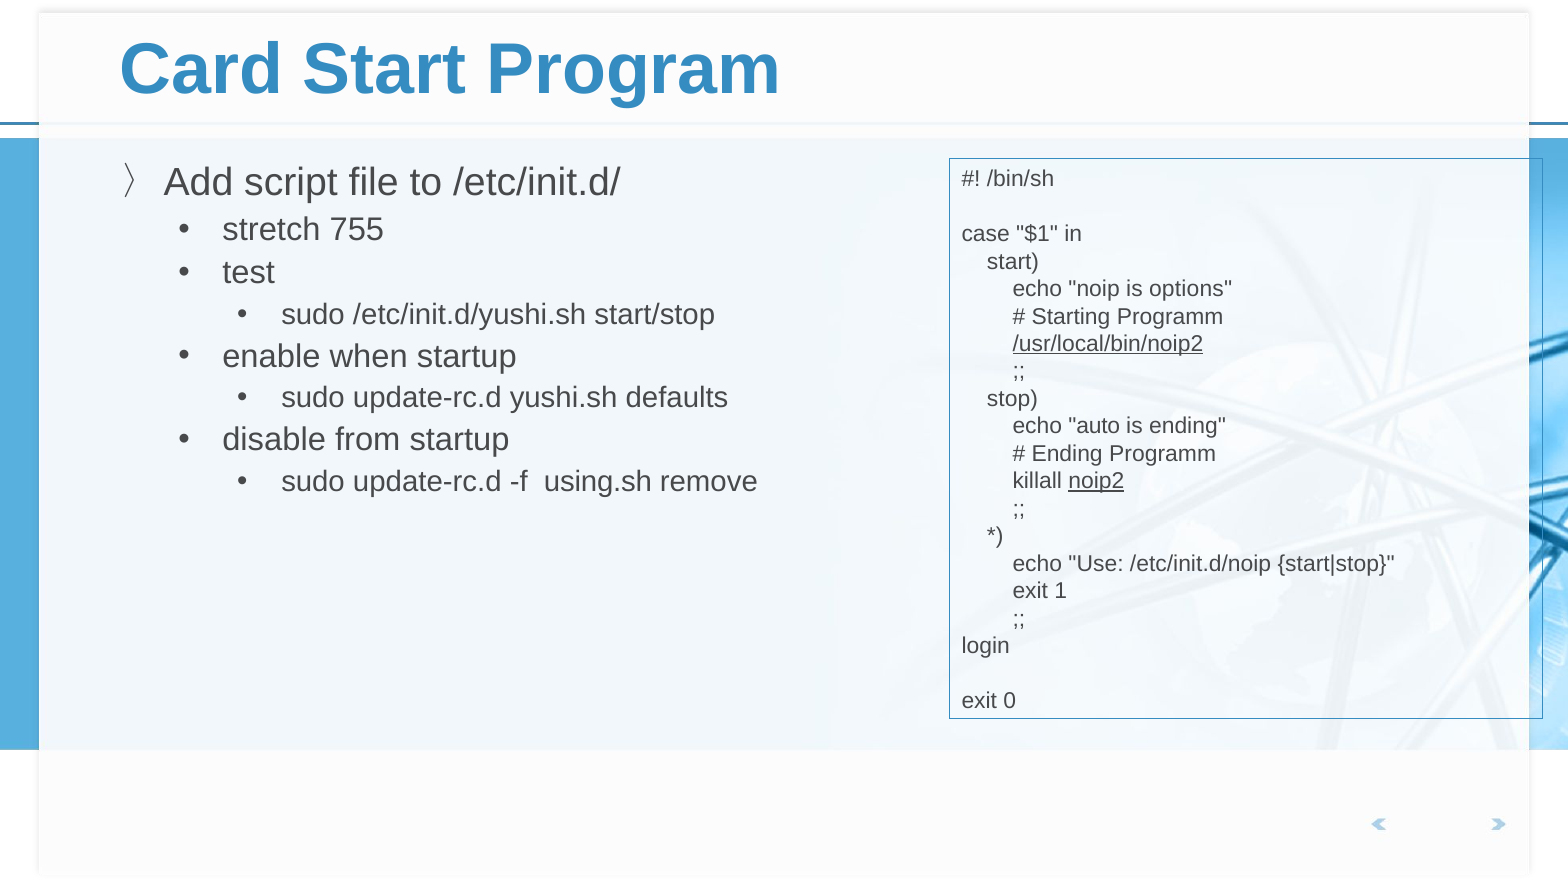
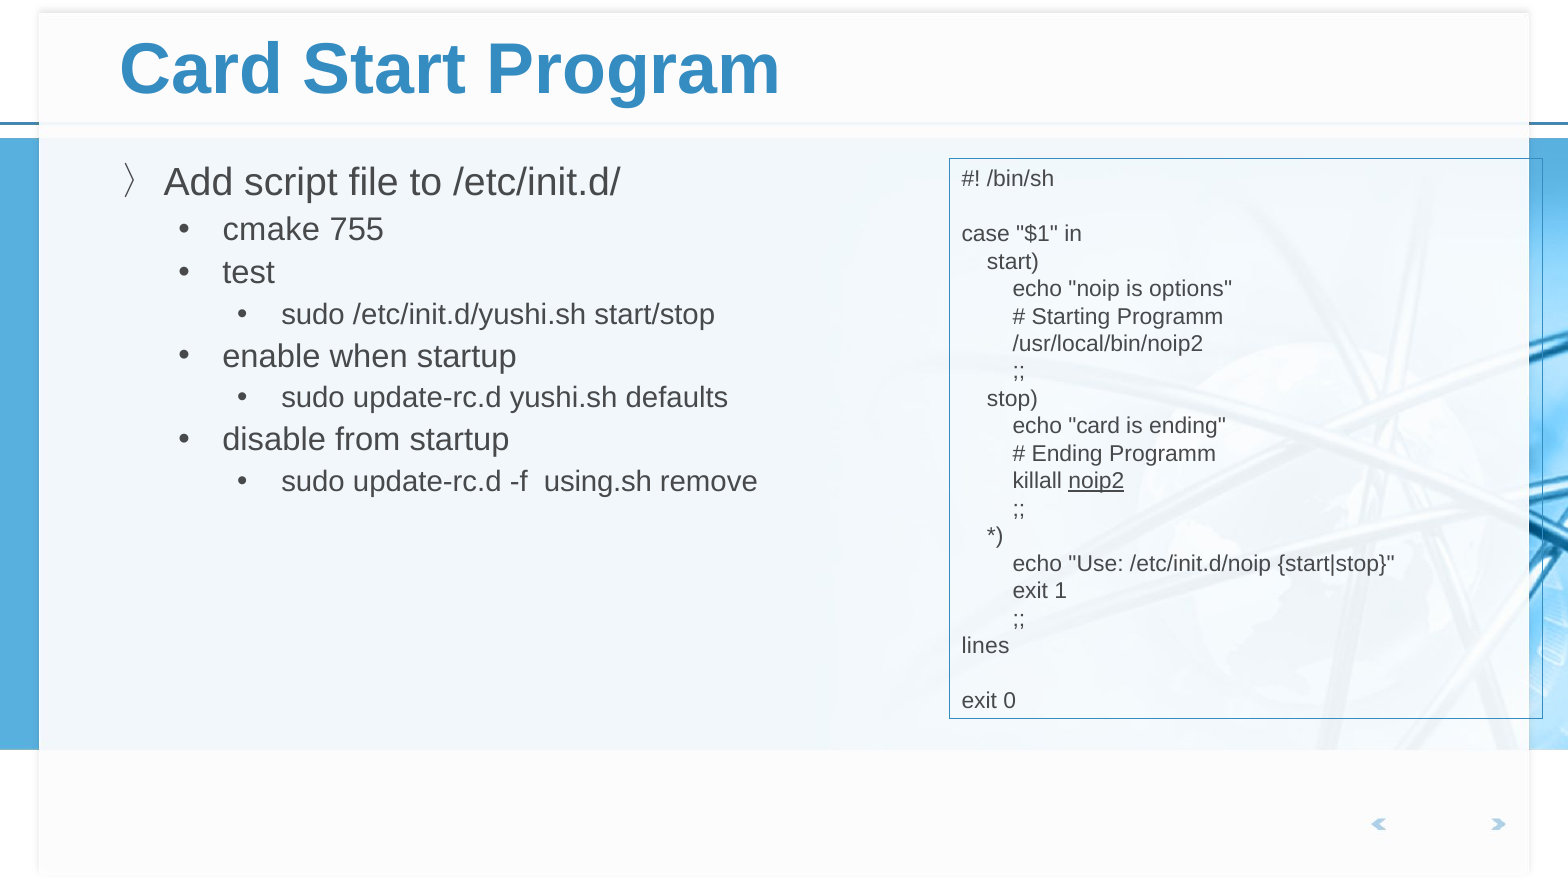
stretch: stretch -> cmake (271, 230)
/usr/local/bin/noip2 underline: present -> none (1108, 344)
echo auto: auto -> card (1094, 426)
login: login -> lines (986, 646)
